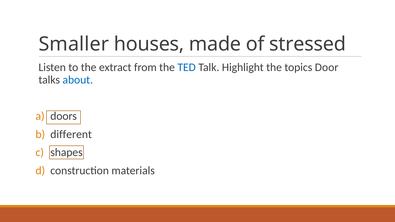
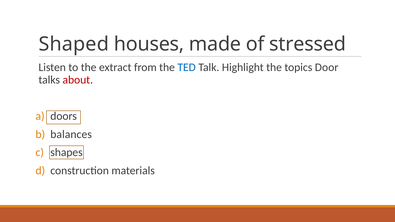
Smaller: Smaller -> Shaped (74, 44)
about colour: blue -> red (78, 80)
different: different -> balances (71, 134)
